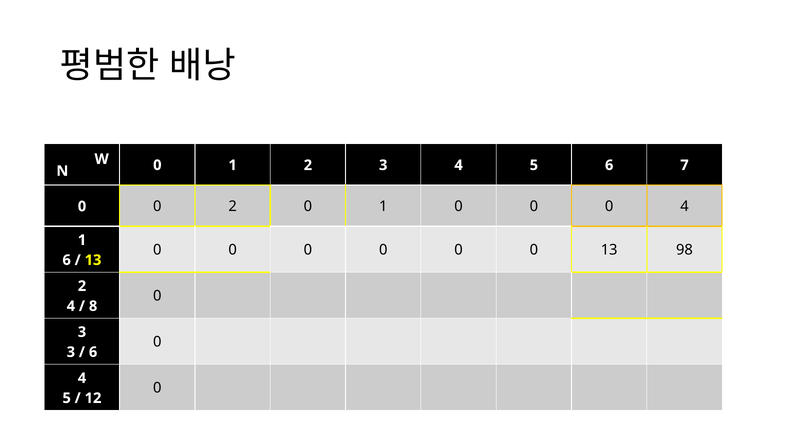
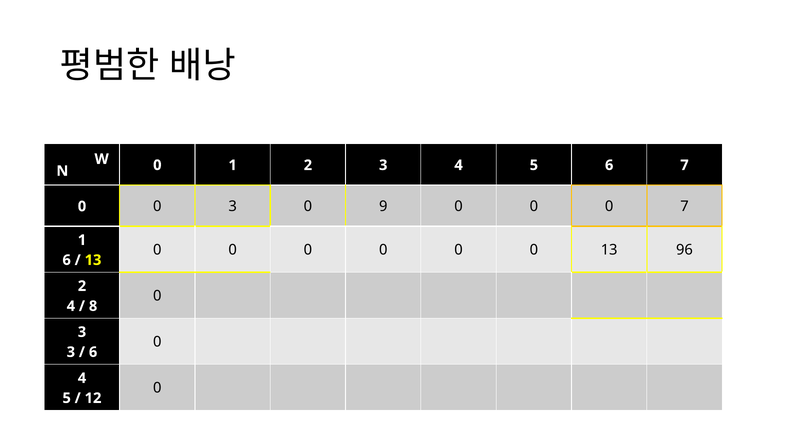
0 0 2: 2 -> 3 (233, 206)
1: 1 -> 9 (383, 206)
0 0 4: 4 -> 7 (685, 206)
98: 98 -> 96 (684, 250)
